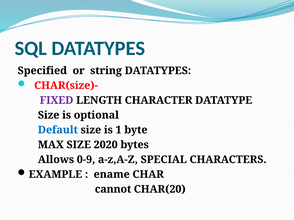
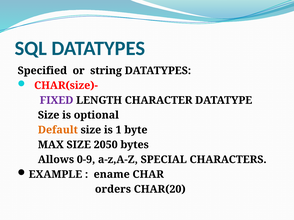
Default colour: blue -> orange (58, 130)
2020: 2020 -> 2050 (106, 145)
cannot: cannot -> orders (113, 190)
